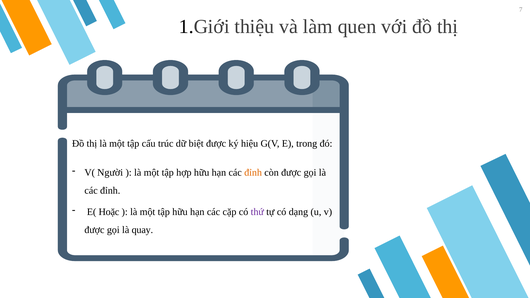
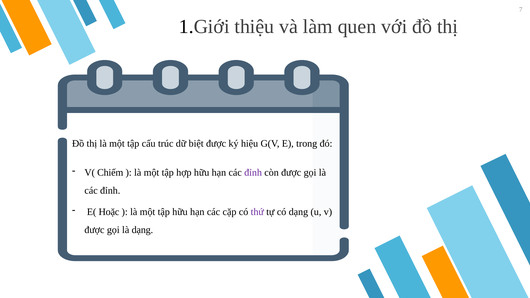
Người: Người -> Chiếm (110, 173)
đỉnh colour: orange -> purple (253, 173)
là quay: quay -> dạng (142, 230)
